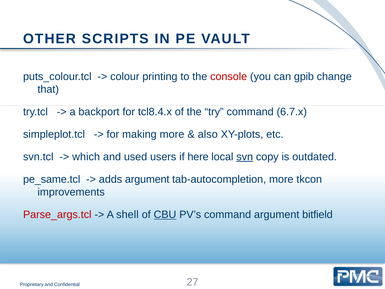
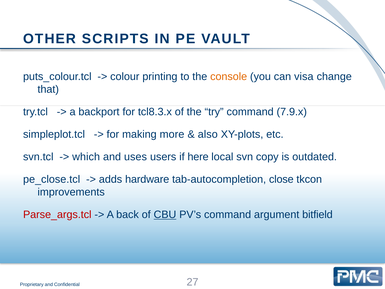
console colour: red -> orange (229, 76)
gpib: gpib -> visa (304, 76)
tcl8.4.x: tcl8.4.x -> tcl8.3.x (155, 112)
6.7.x: 6.7.x -> 7.9.x (292, 112)
used: used -> uses (135, 157)
svn underline: present -> none (245, 157)
pe_same.tcl: pe_same.tcl -> pe_close.tcl (52, 179)
adds argument: argument -> hardware (147, 179)
tab-autocompletion more: more -> close (281, 179)
shell: shell -> back (127, 214)
